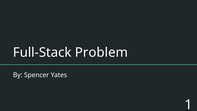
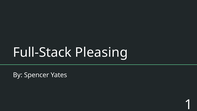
Problem: Problem -> Pleasing (101, 52)
